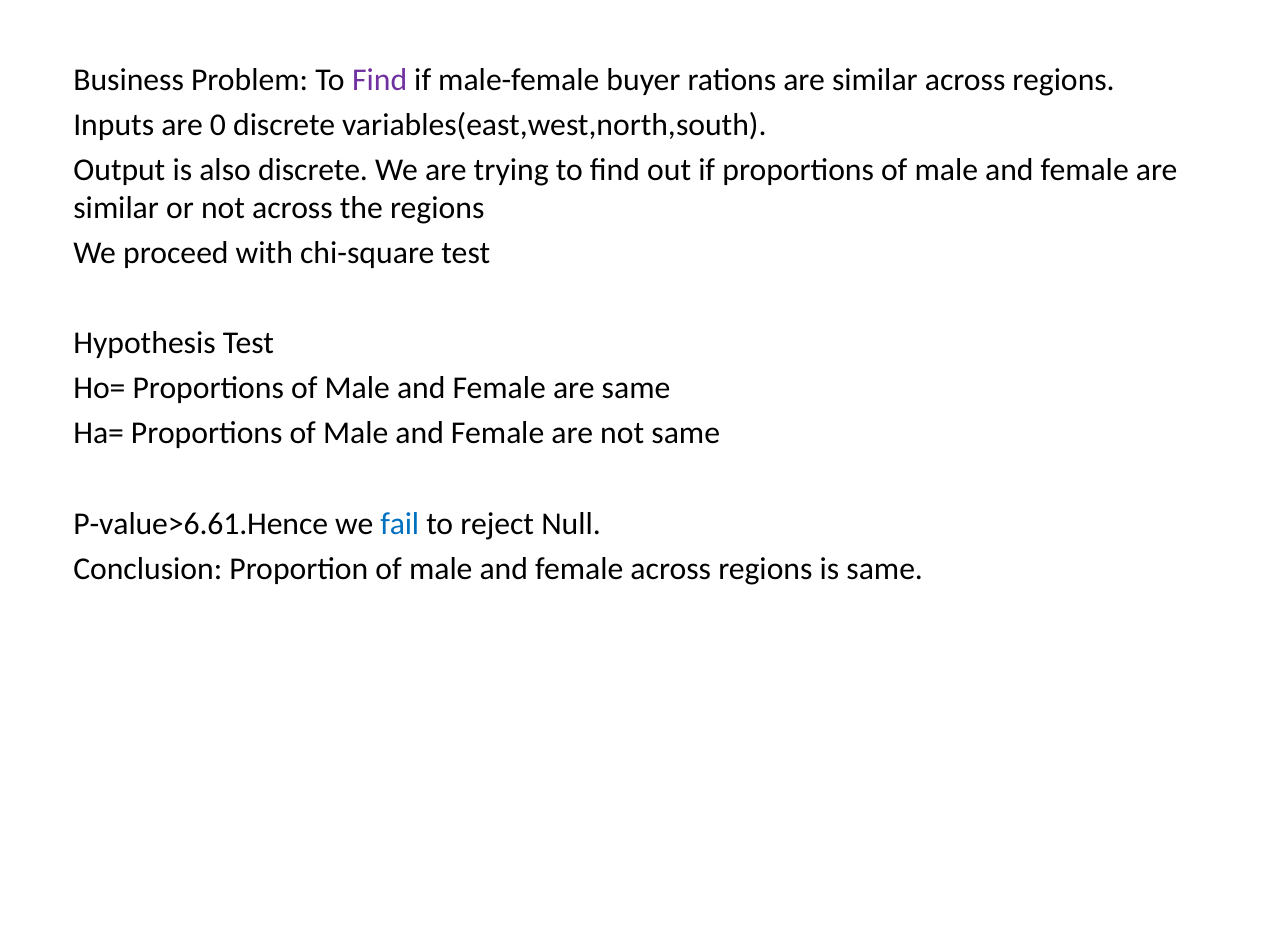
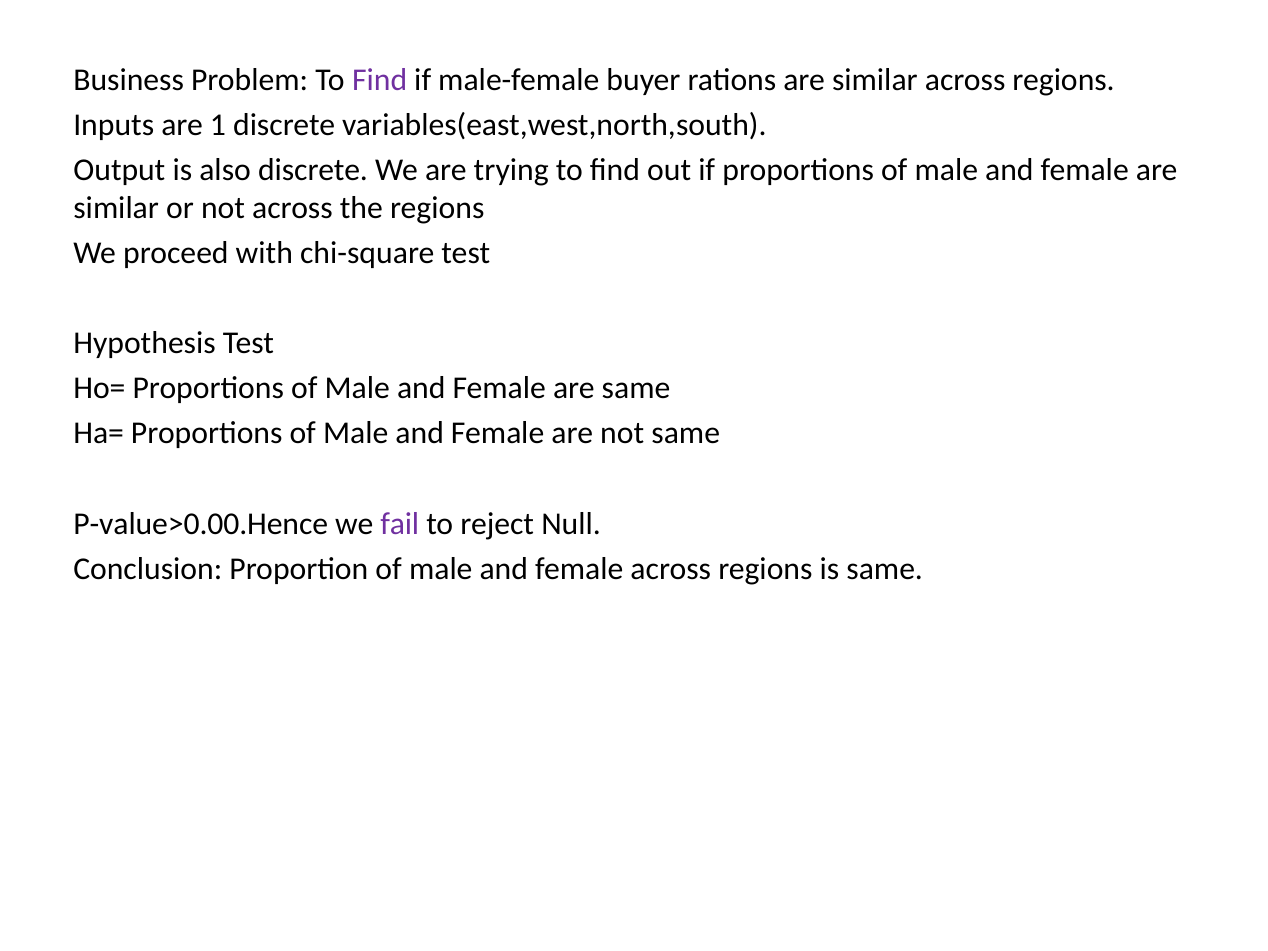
0: 0 -> 1 (218, 125)
P-value>6.61.Hence: P-value>6.61.Hence -> P-value>0.00.Hence (201, 524)
fail colour: blue -> purple (400, 524)
